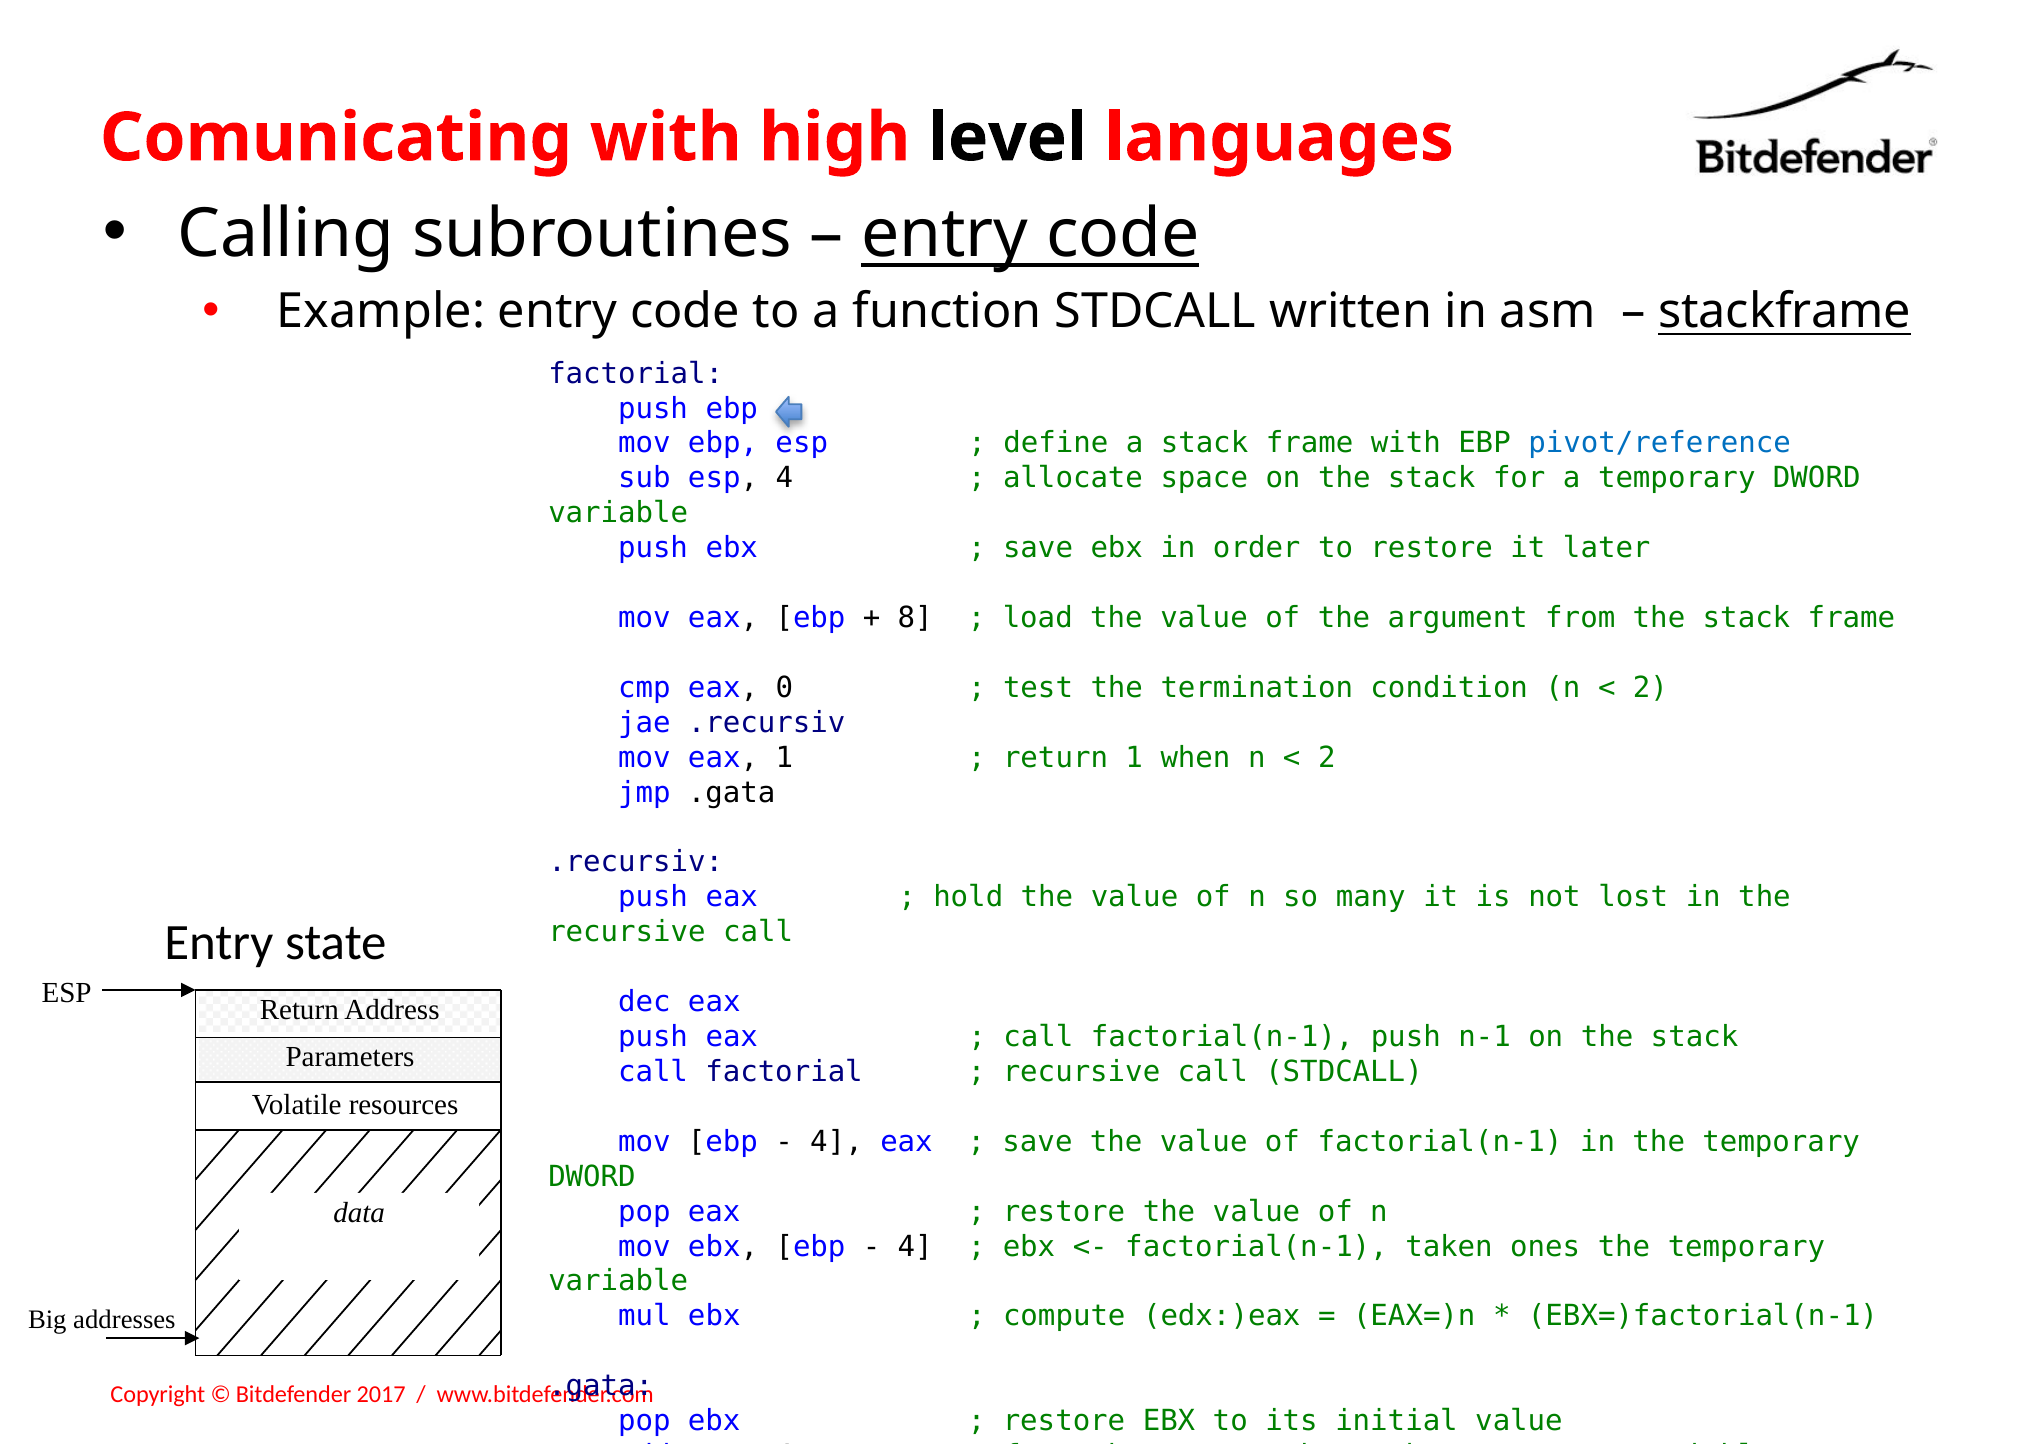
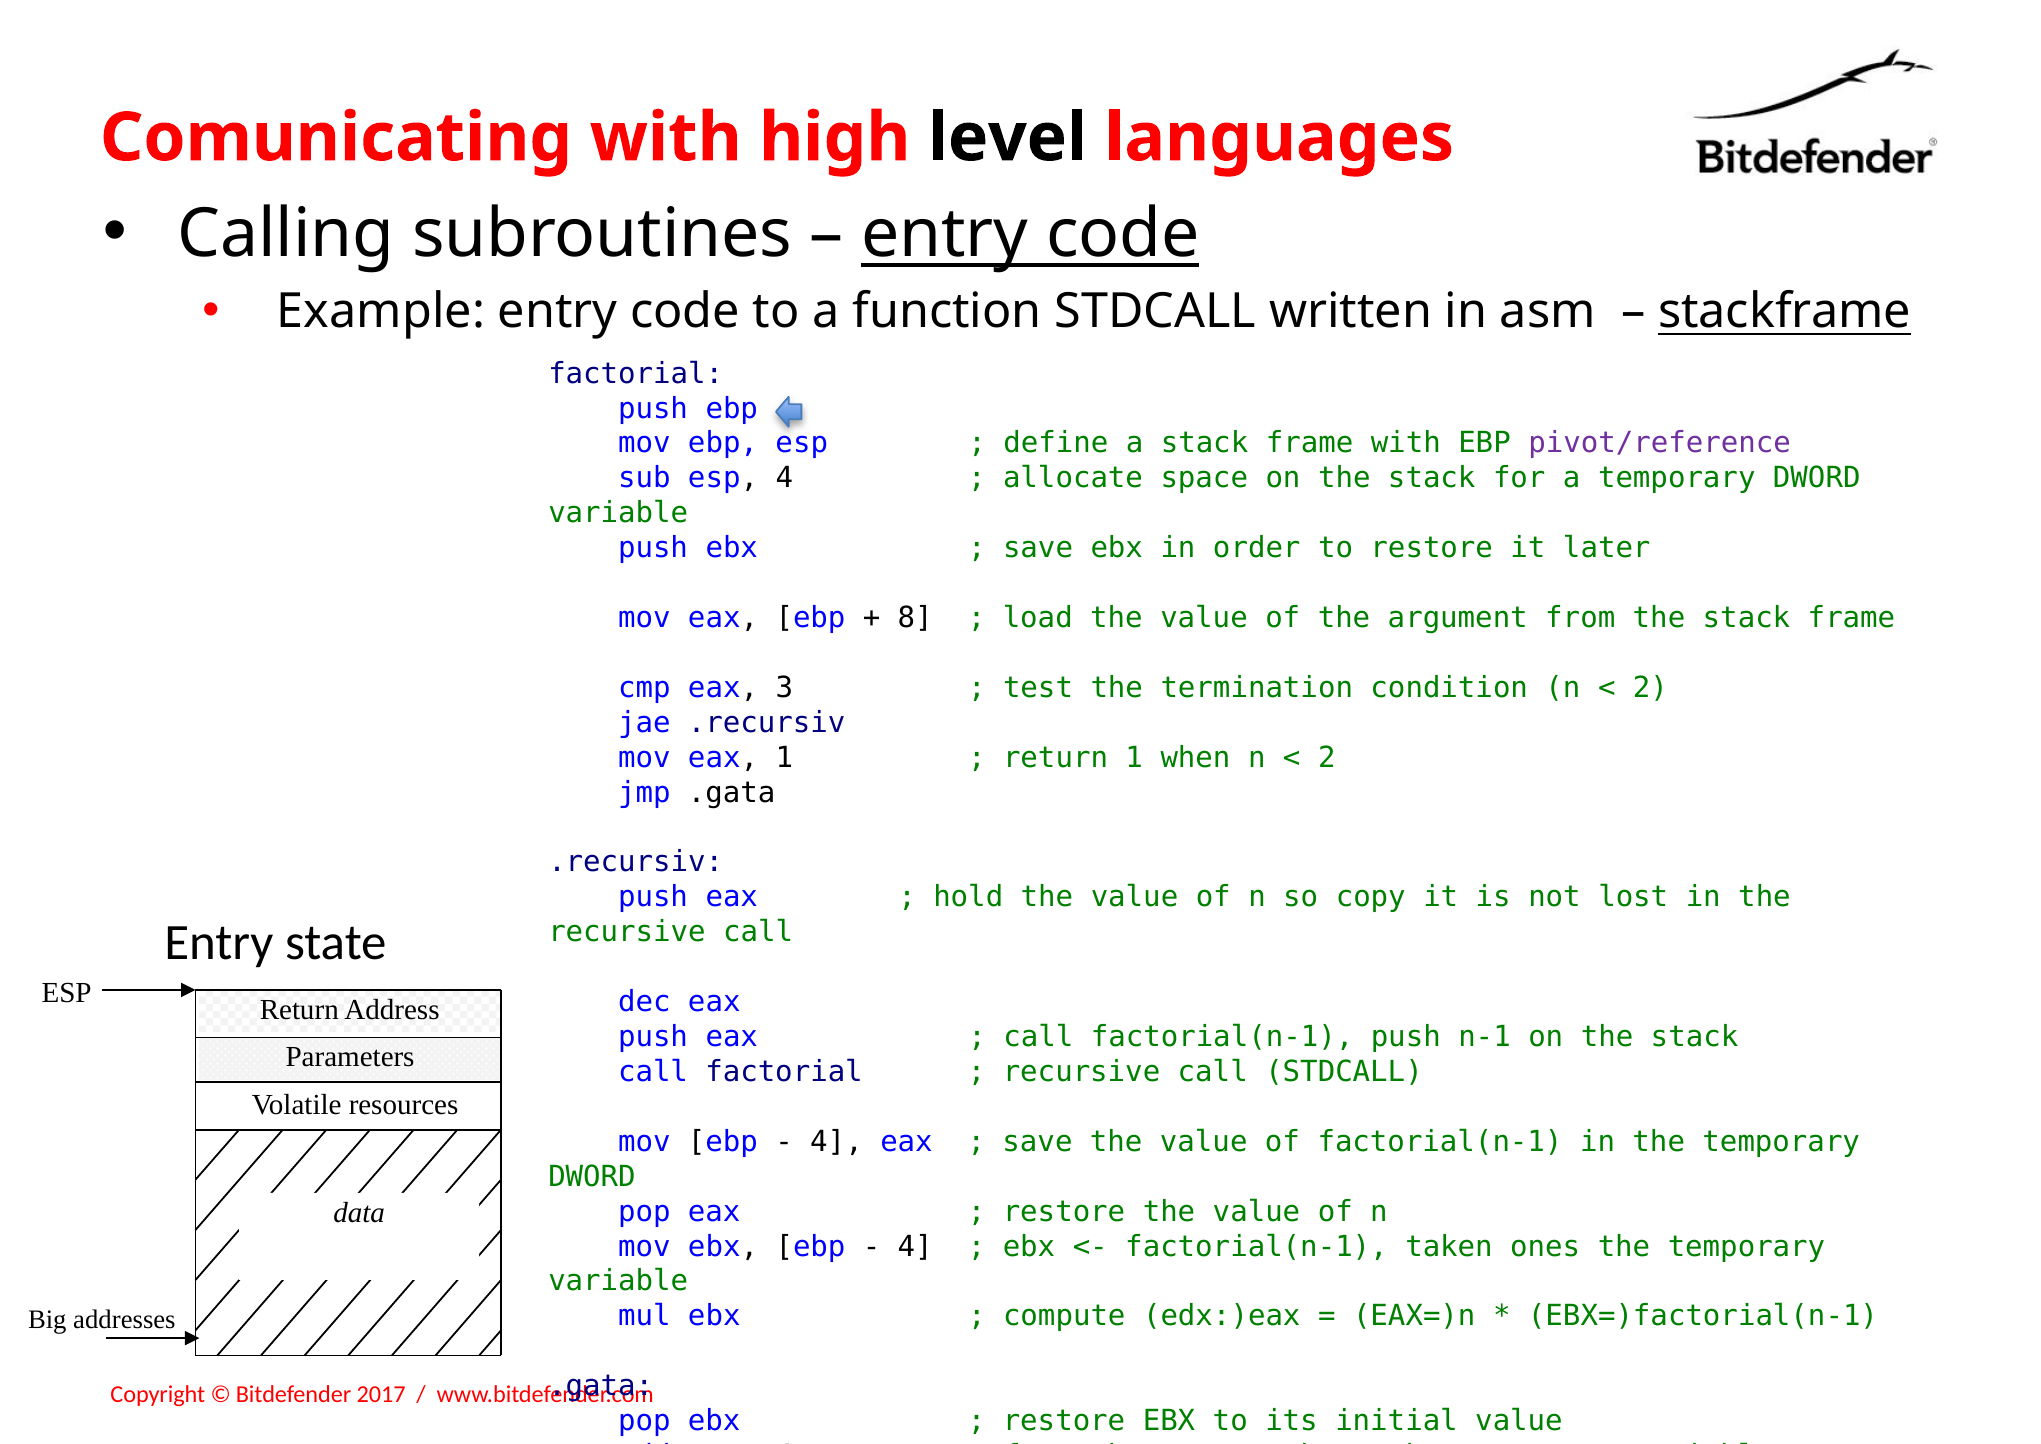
pivot/reference colour: blue -> purple (1660, 443)
0: 0 -> 3 (784, 688)
many: many -> copy (1371, 897)
